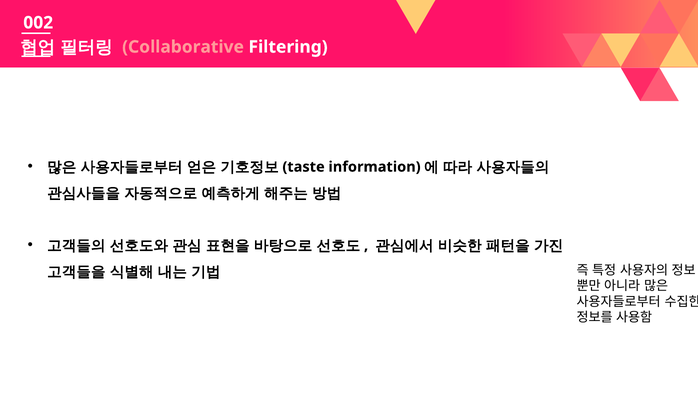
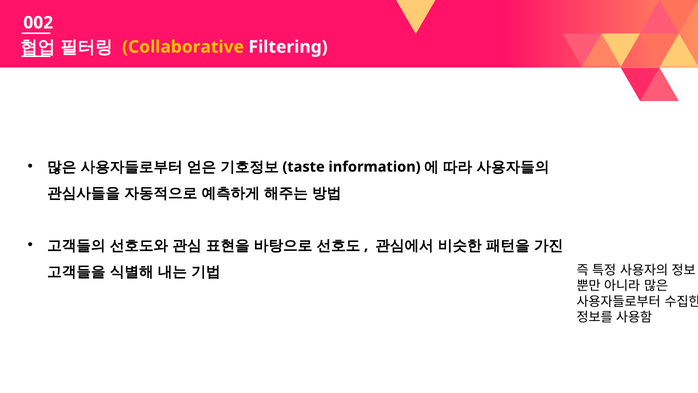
Collaborative colour: pink -> yellow (183, 47)
